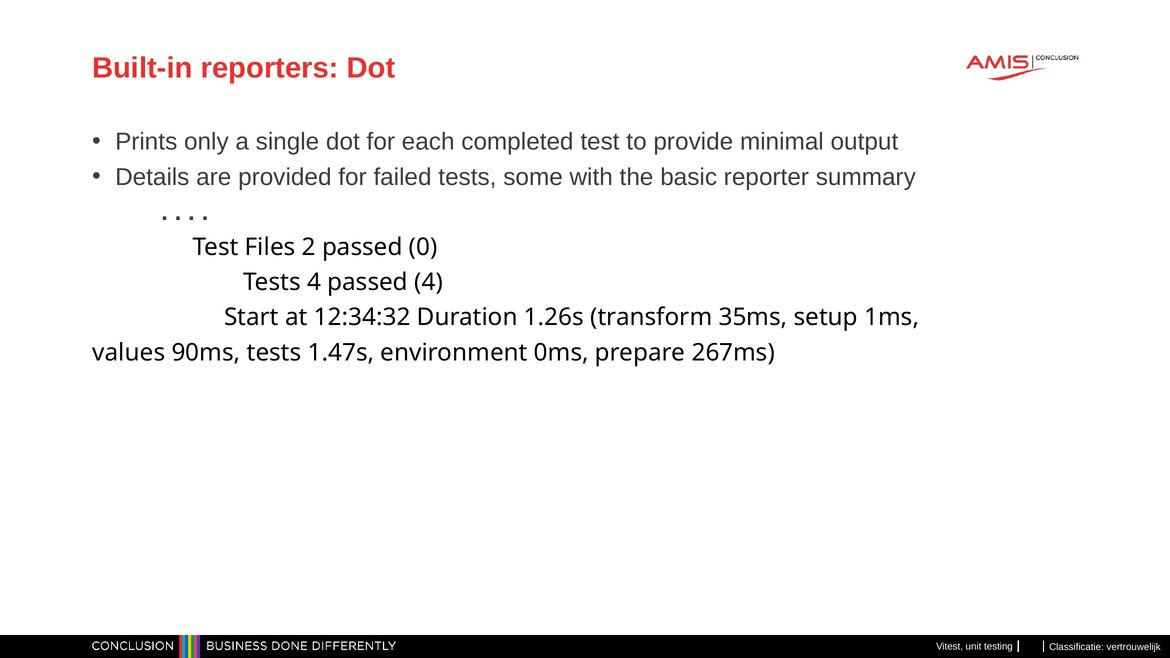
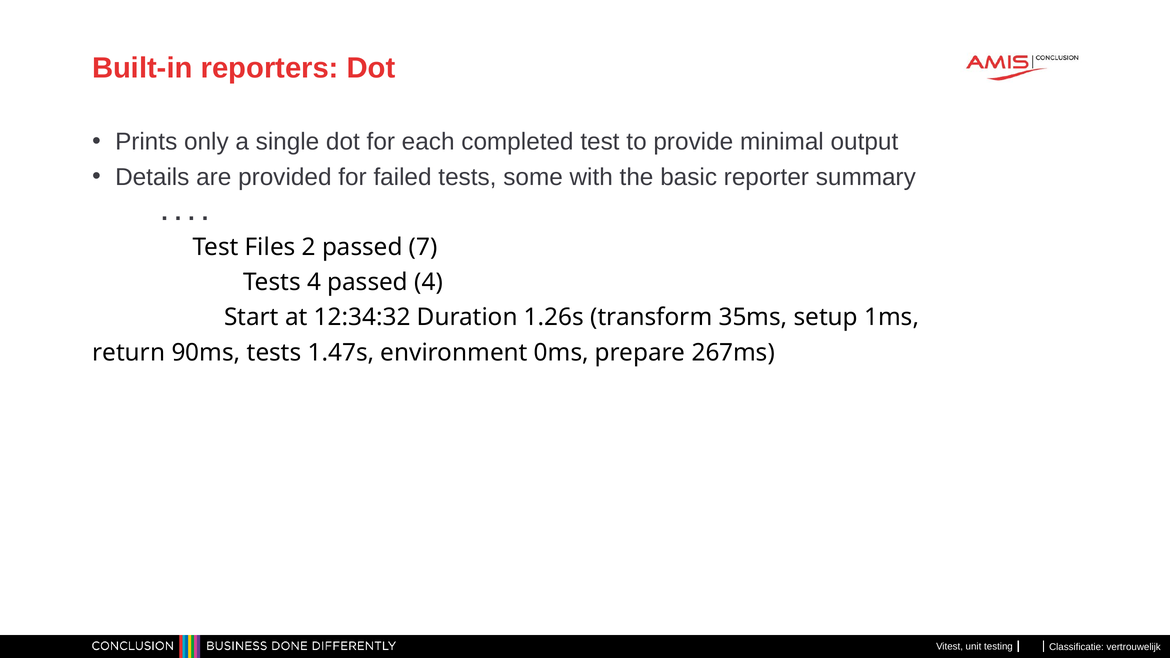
0: 0 -> 7 (423, 247)
values: values -> return (129, 353)
